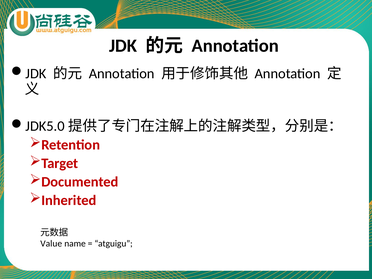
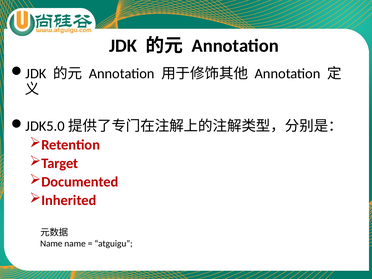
Value: Value -> Name (51, 244)
